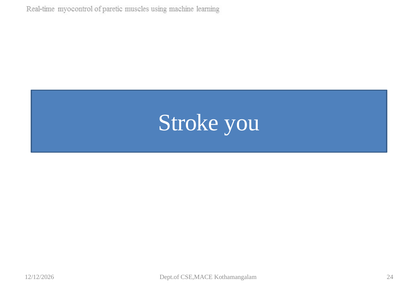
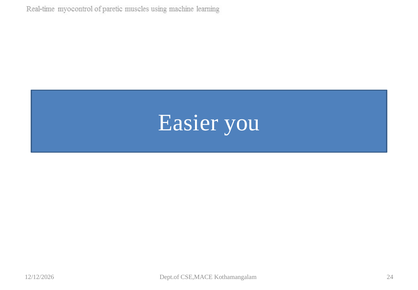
Stroke: Stroke -> Easier (188, 123)
